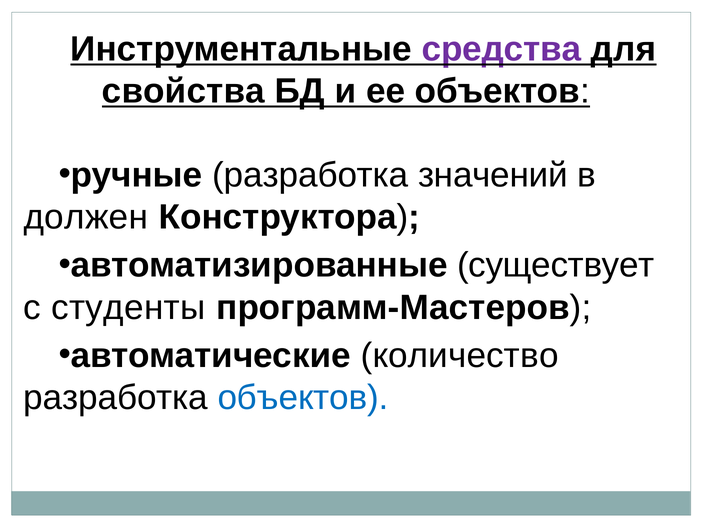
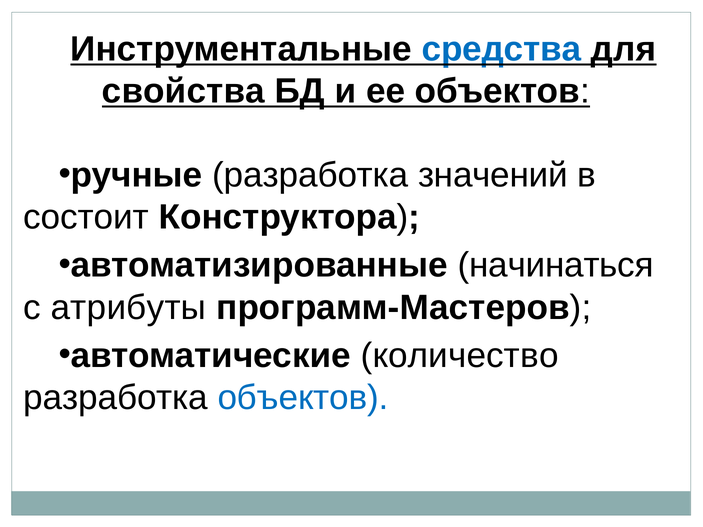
средства colour: purple -> blue (502, 49)
должен: должен -> состоит (86, 217)
существует: существует -> начинаться (556, 266)
студенты: студенты -> атрибуты (128, 308)
